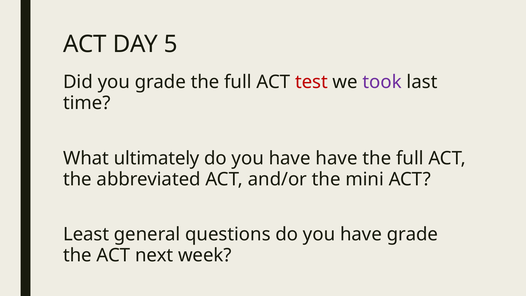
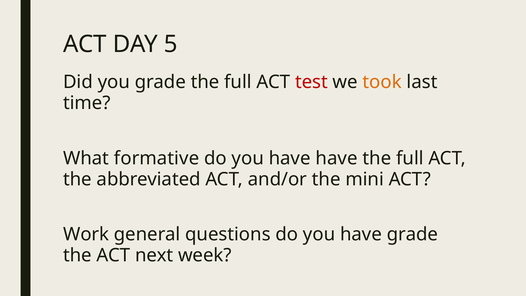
took colour: purple -> orange (382, 82)
ultimately: ultimately -> formative (157, 158)
Least: Least -> Work (86, 234)
